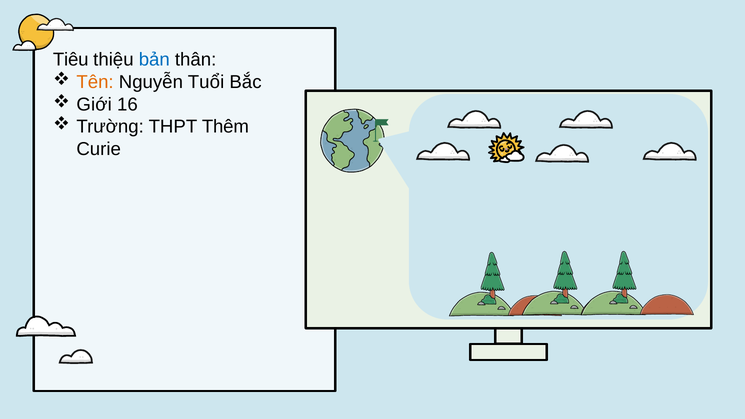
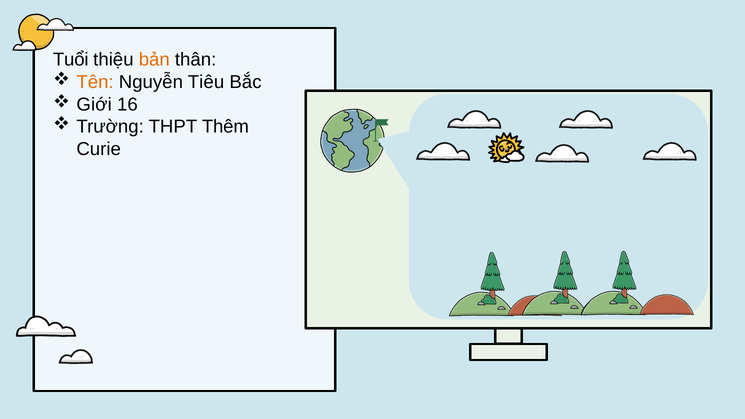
Tiêu: Tiêu -> Tuổi (71, 60)
bản colour: blue -> orange (154, 60)
Tuổi: Tuổi -> Tiêu (206, 82)
